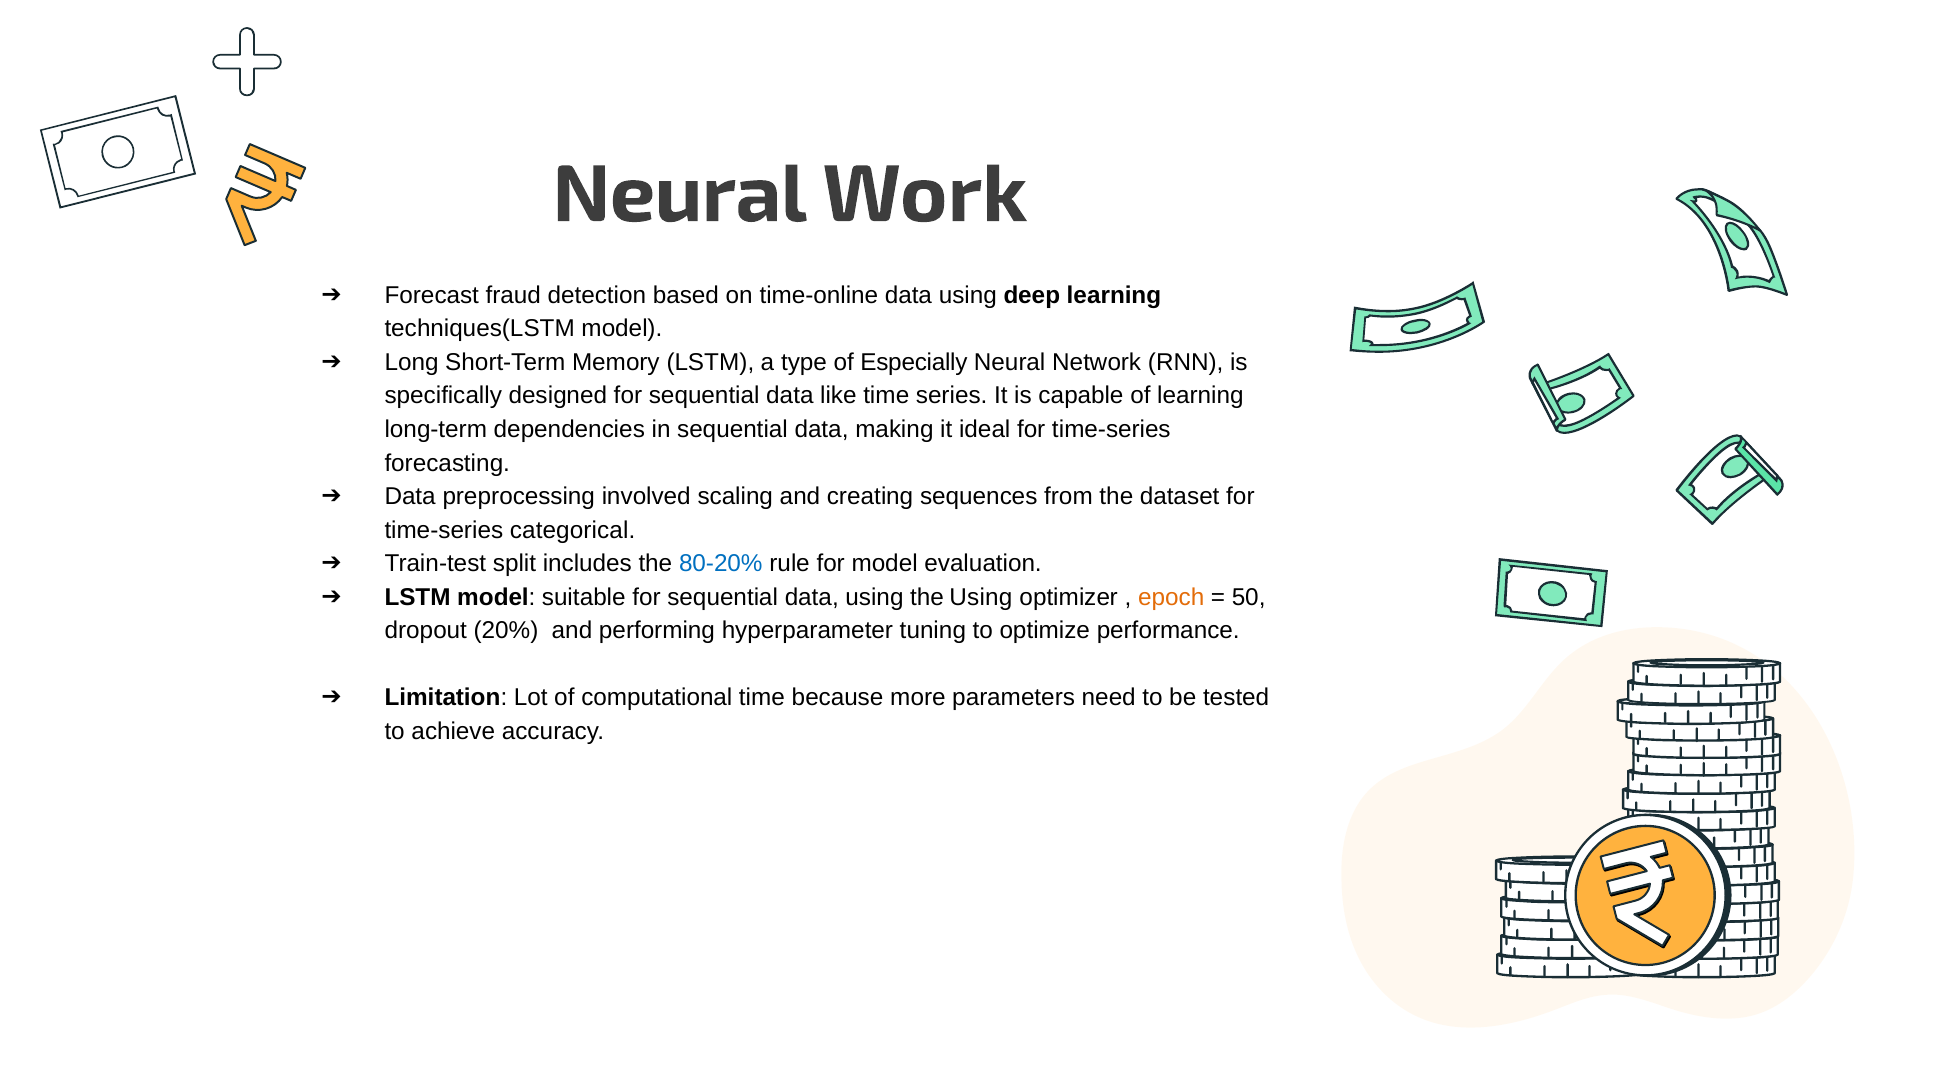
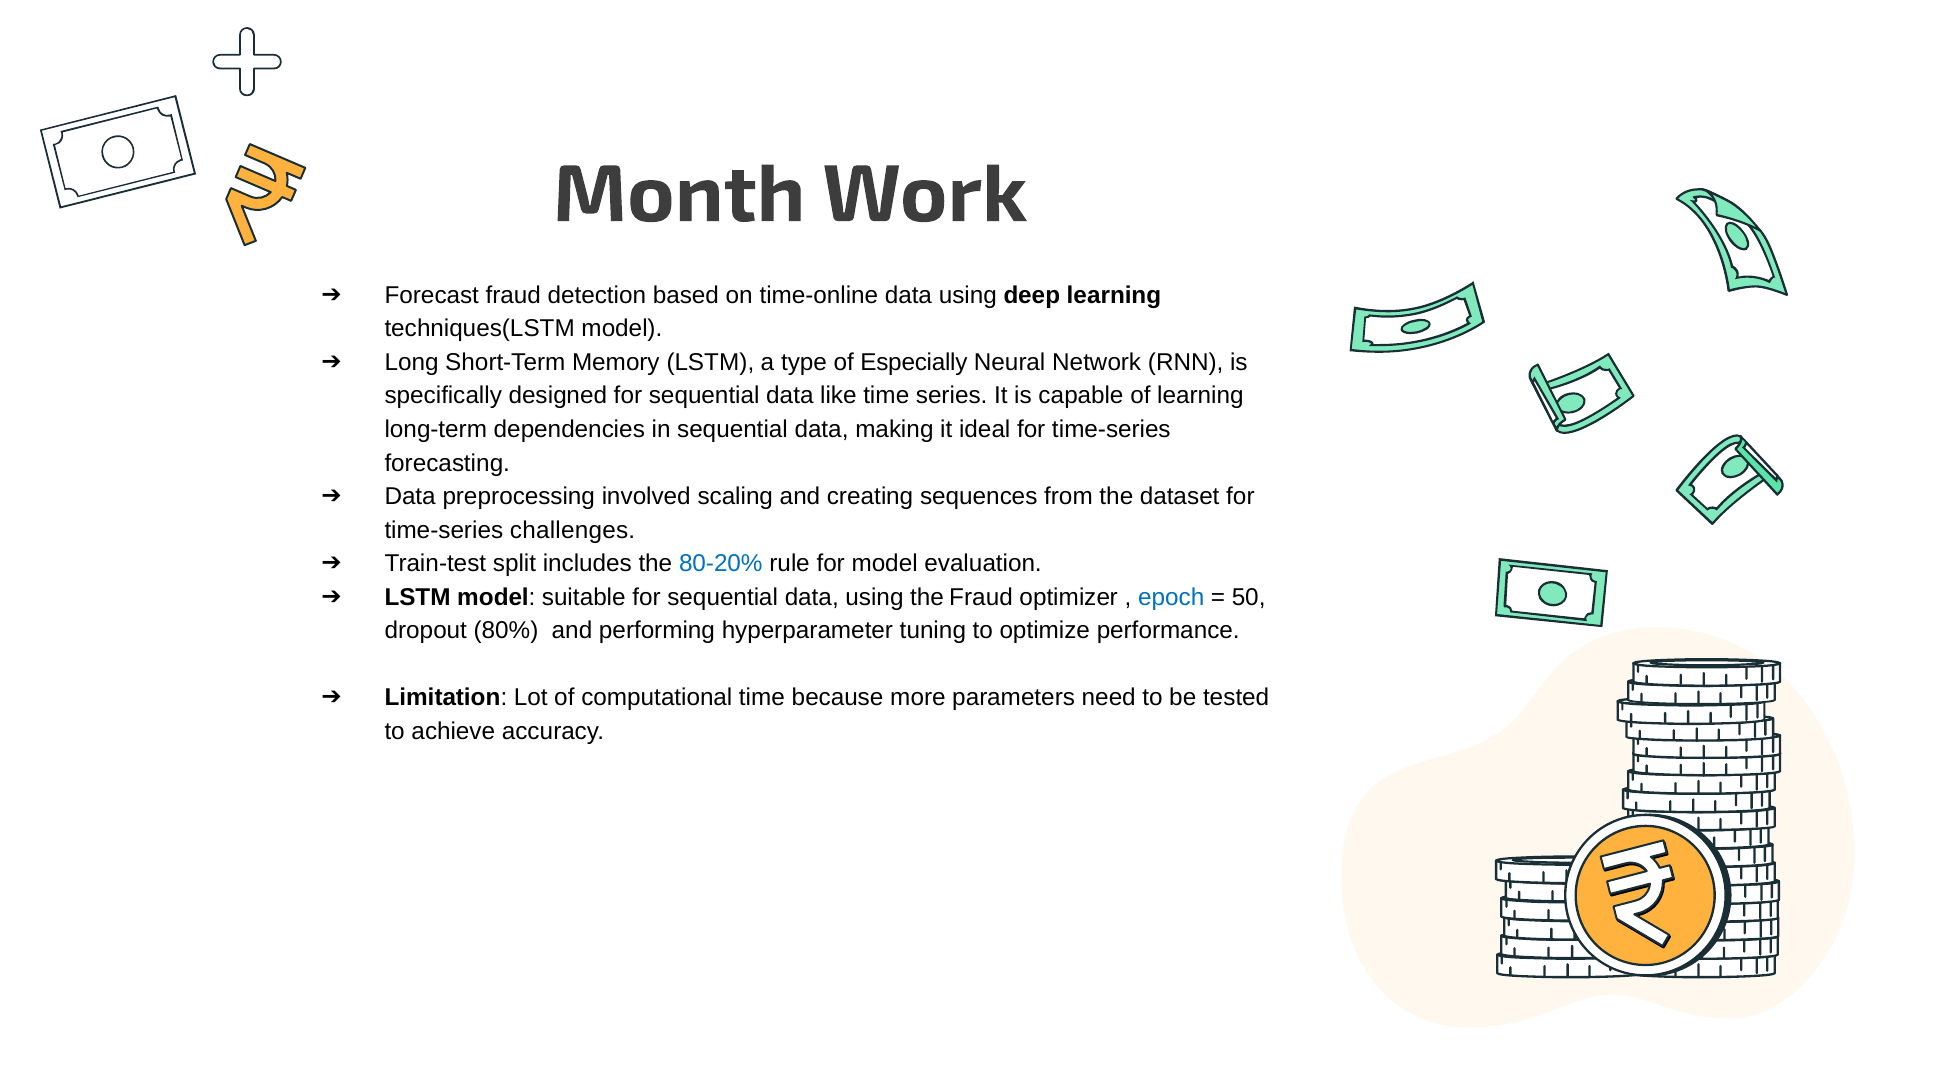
Neural: Neural -> Month (679, 194)
categorical: categorical -> challenges (573, 530)
the Using: Using -> Fraud (981, 597)
epoch colour: orange -> blue (1171, 597)
20%: 20% -> 80% (506, 631)
